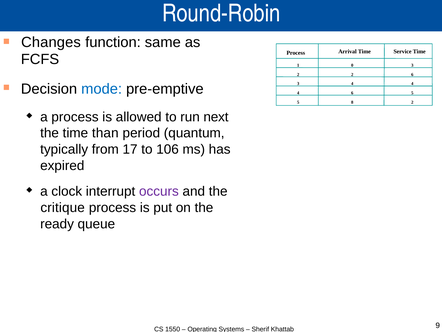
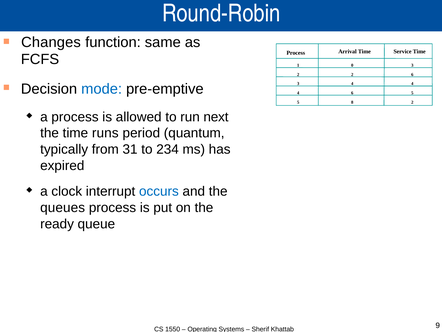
than: than -> runs (105, 133)
17: 17 -> 31 (130, 149)
106: 106 -> 234 (168, 149)
occurs colour: purple -> blue (159, 191)
critique: critique -> queues (63, 207)
